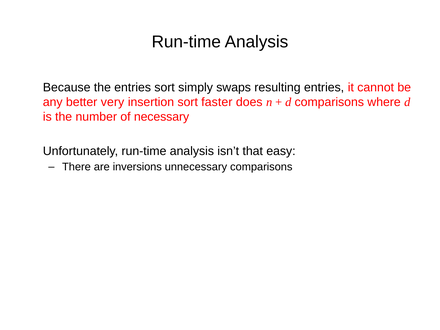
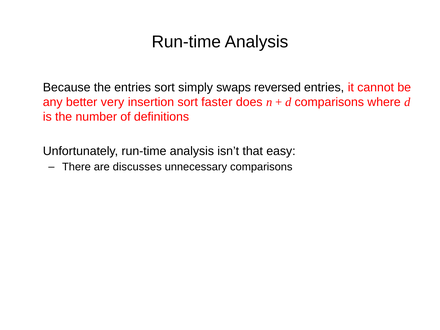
resulting: resulting -> reversed (278, 87)
necessary: necessary -> definitions (162, 117)
inversions: inversions -> discusses (137, 167)
